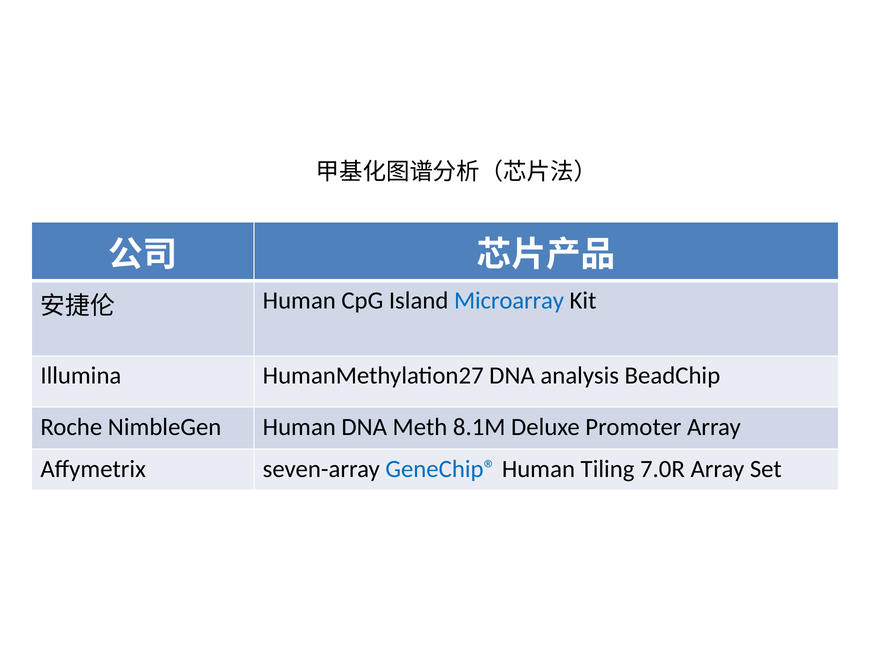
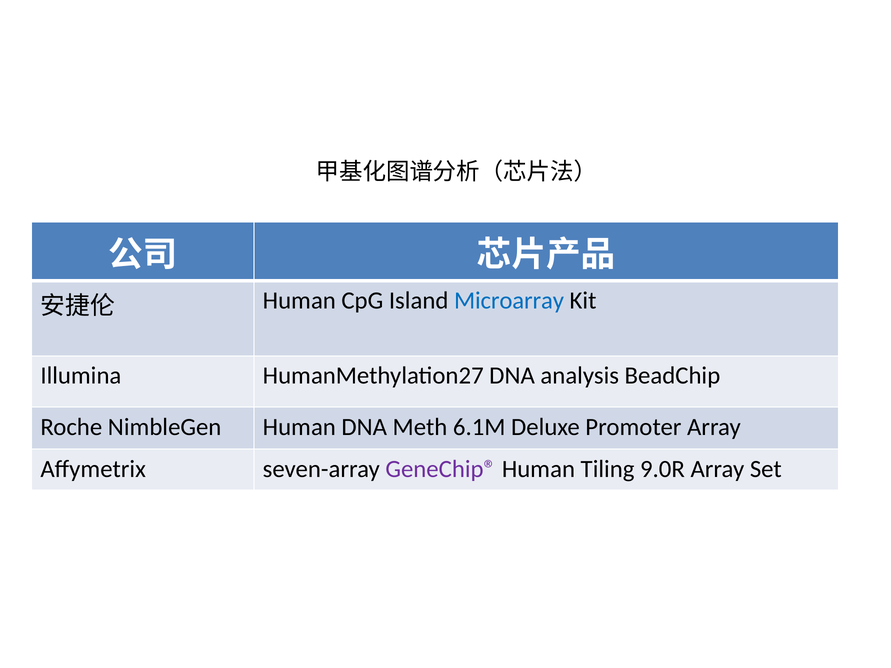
8.1M: 8.1M -> 6.1M (479, 427)
GeneChip® colour: blue -> purple (441, 469)
7.0R: 7.0R -> 9.0R (662, 469)
